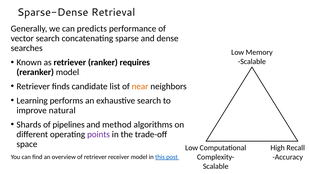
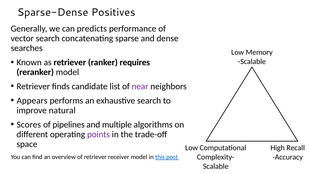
Retrieval: Retrieval -> Positives (113, 12)
near colour: orange -> purple (140, 86)
Learning: Learning -> Appears (32, 100)
Shards: Shards -> Scores (29, 124)
method: method -> multiple (117, 124)
